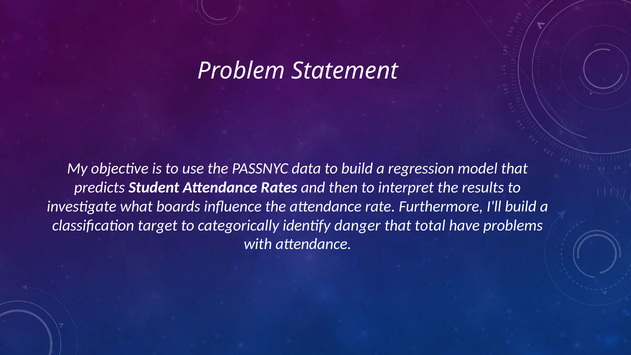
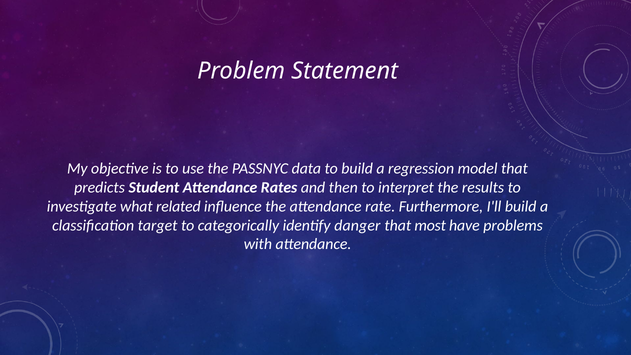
boards: boards -> related (178, 206)
total: total -> most (430, 225)
